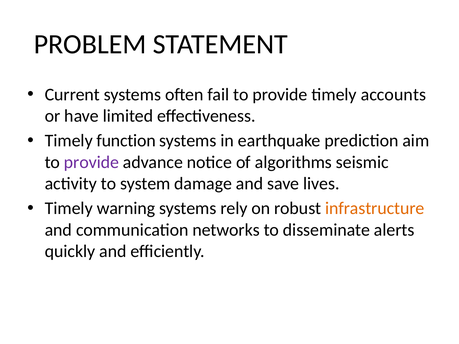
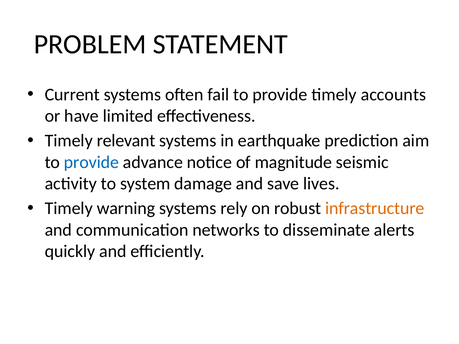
function: function -> relevant (126, 141)
provide colour: purple -> blue (91, 162)
algorithms: algorithms -> magnitude (293, 162)
